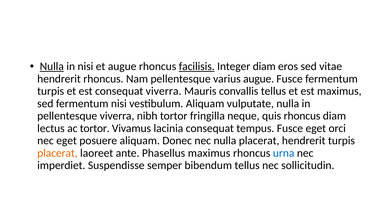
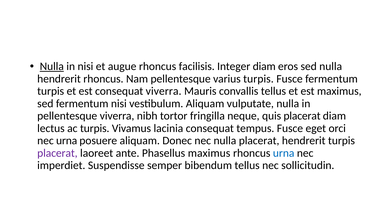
facilisis underline: present -> none (197, 66)
sed vitae: vitae -> nulla (331, 66)
varius augue: augue -> turpis (258, 79)
quis rhoncus: rhoncus -> placerat (302, 116)
ac tortor: tortor -> turpis (95, 128)
nec eget: eget -> urna (67, 140)
placerat colour: orange -> purple (57, 153)
